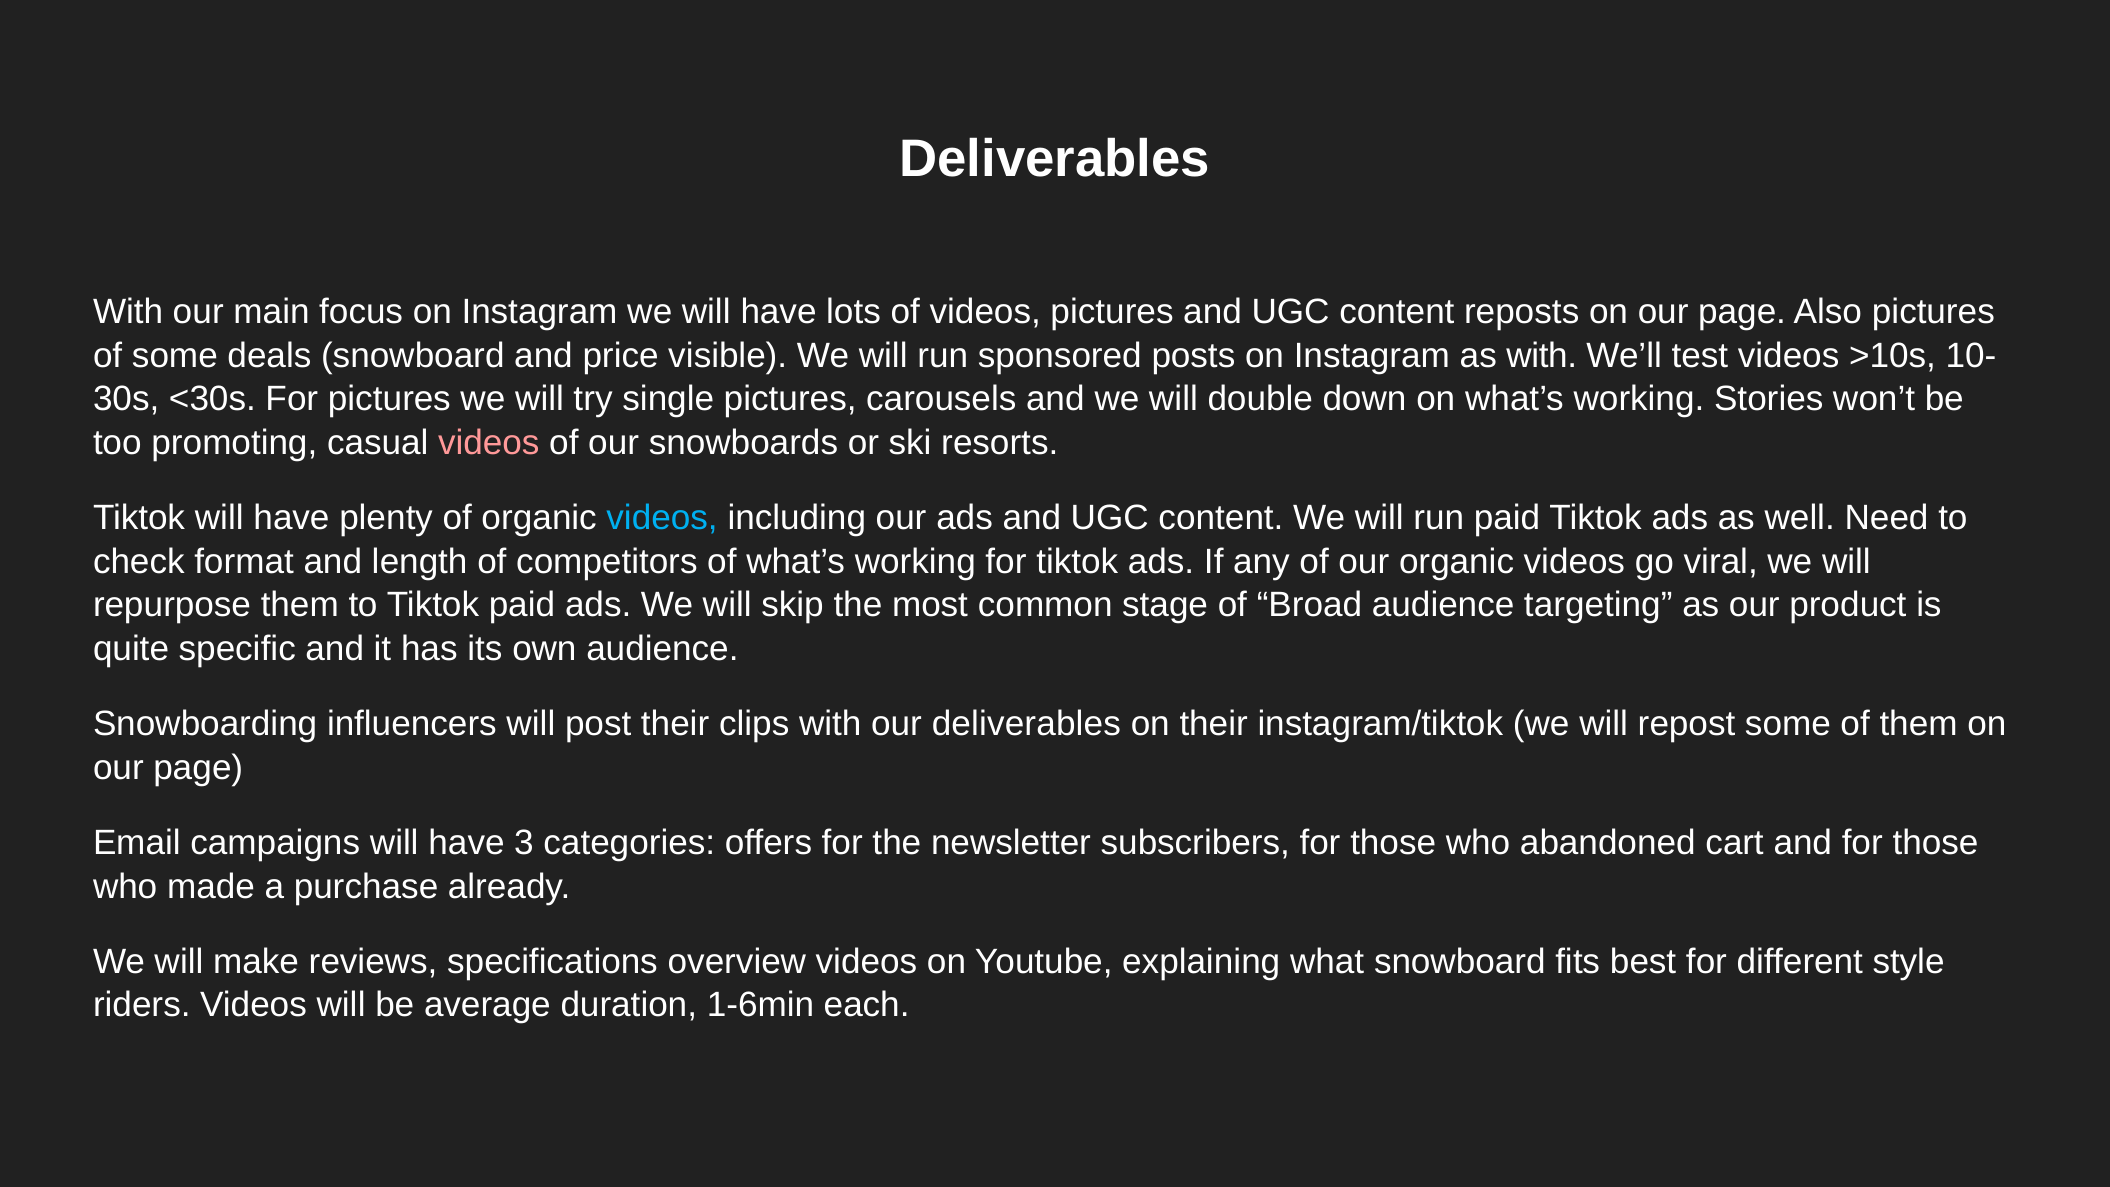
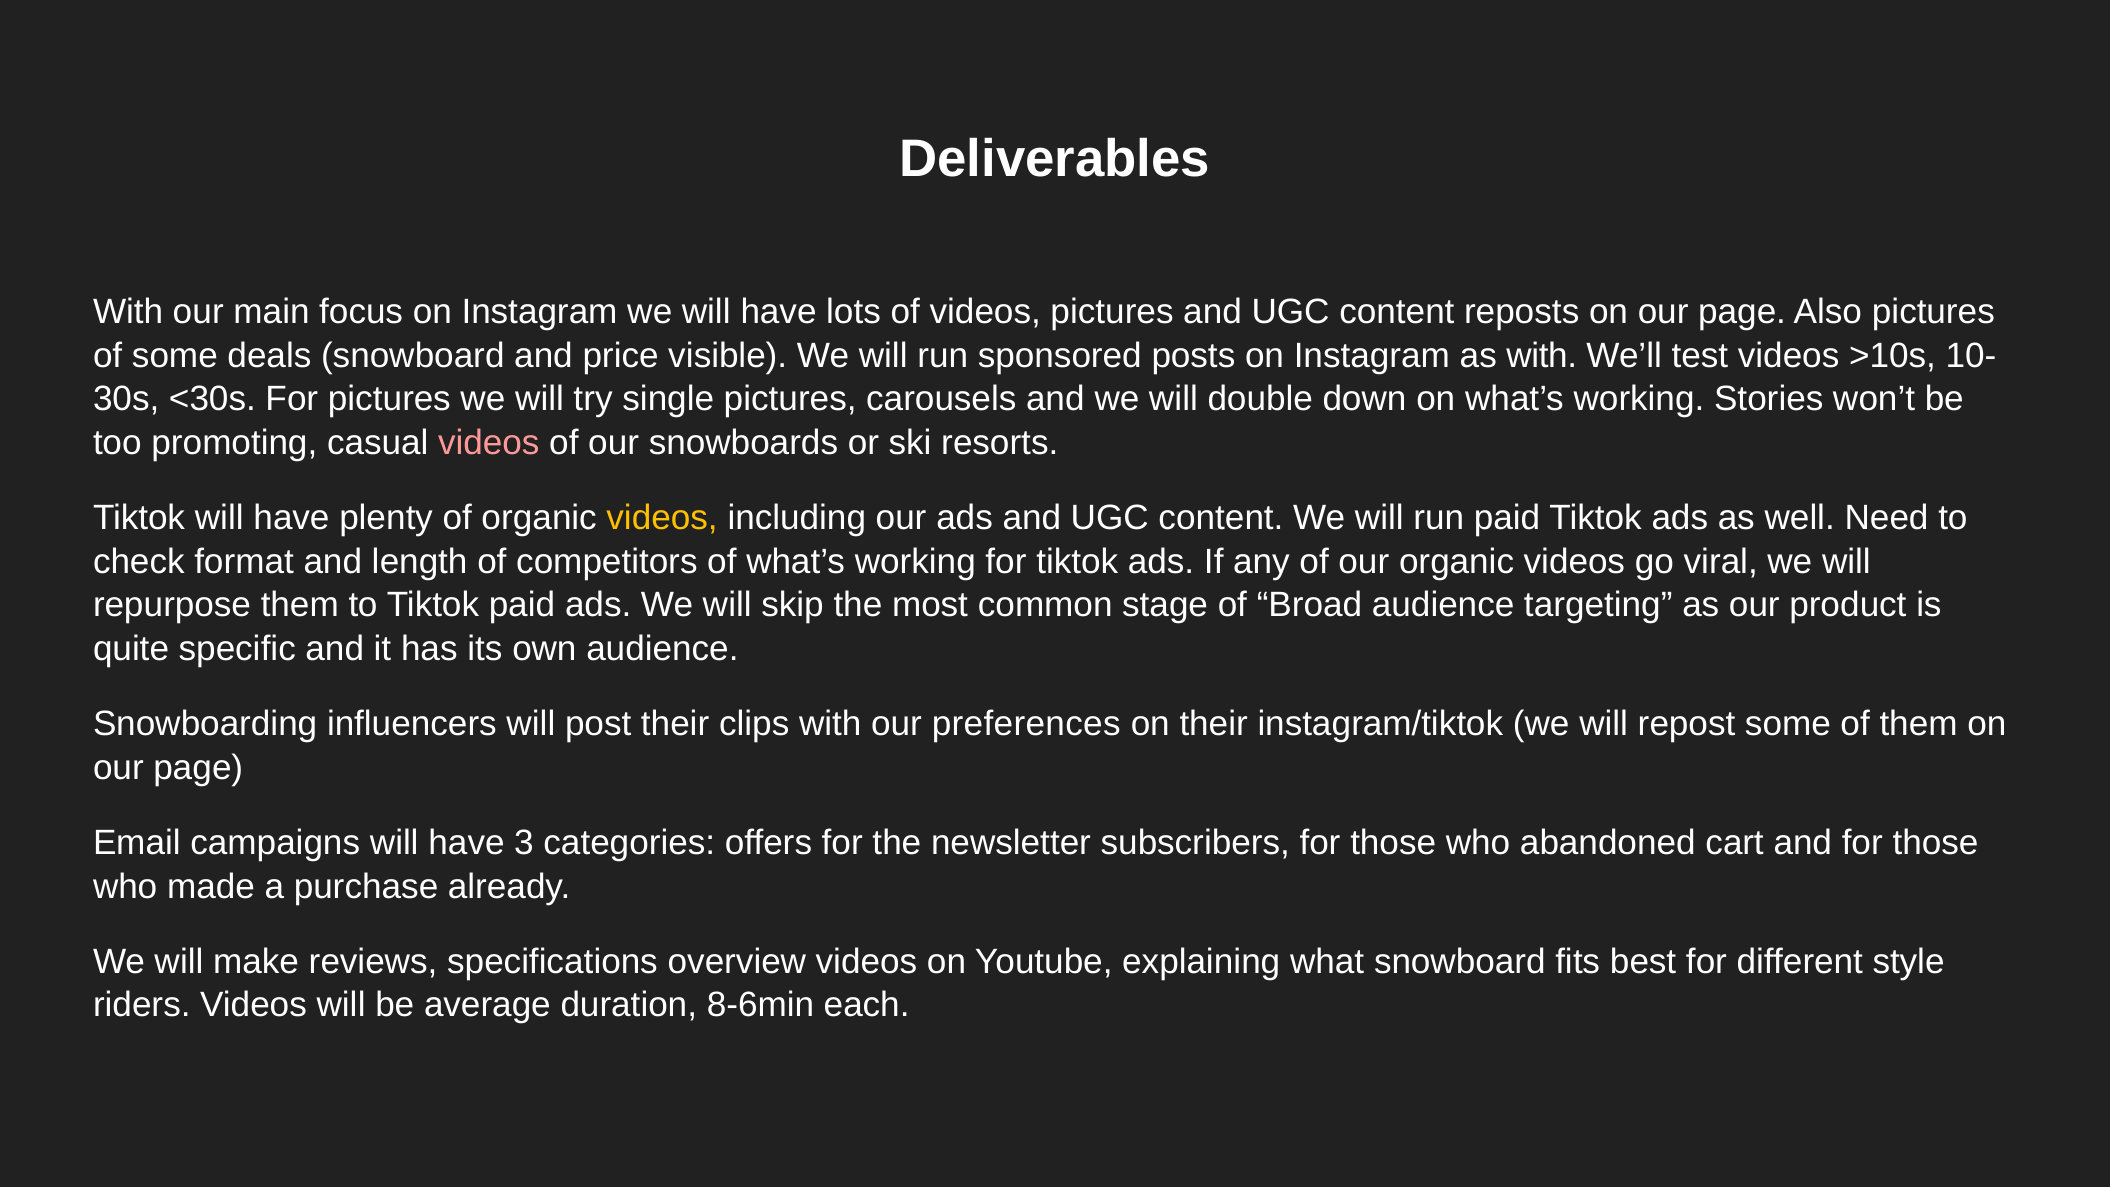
videos colour: light blue -> yellow (662, 518)
our deliverables: deliverables -> preferences (1026, 724)
1-6min: 1-6min -> 8-6min (761, 1005)
